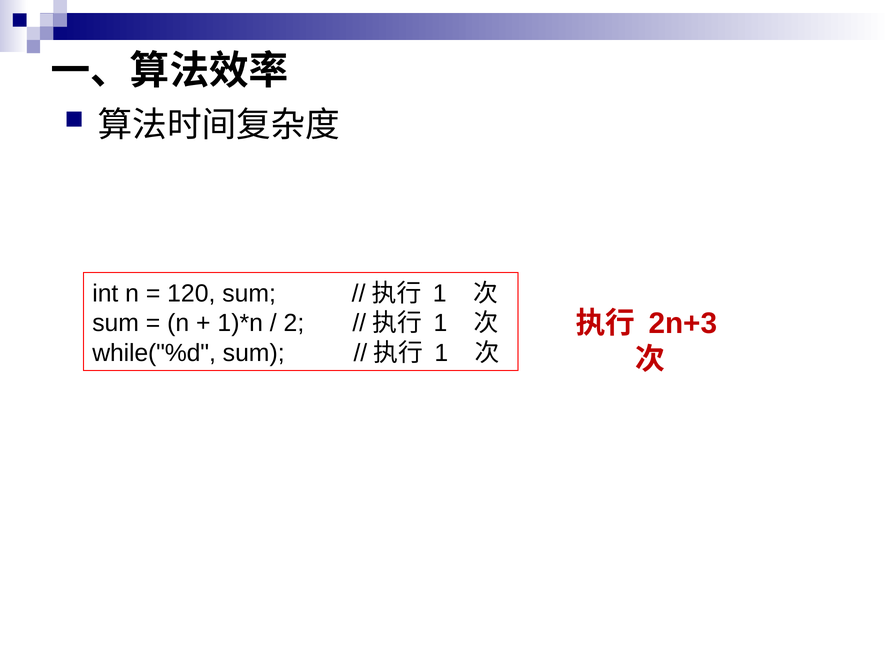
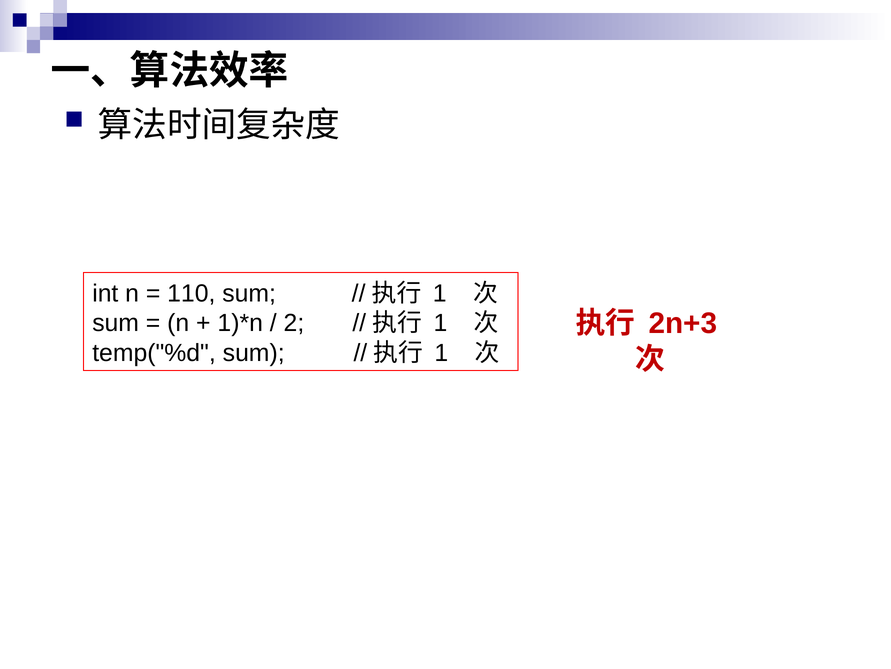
120: 120 -> 110 (191, 293)
while("%d: while("%d -> temp("%d (154, 352)
